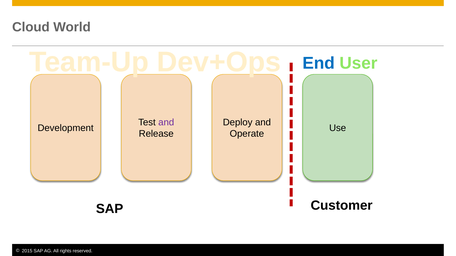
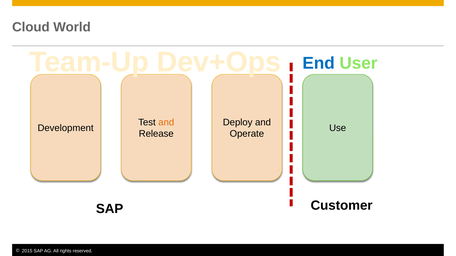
and colour: purple -> orange (166, 123)
